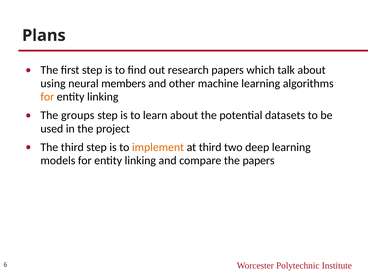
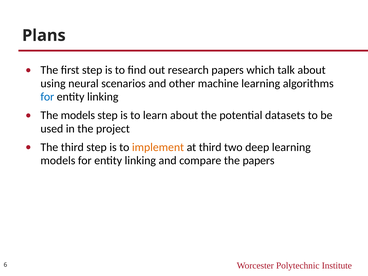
members: members -> scenarios (123, 83)
for colour: orange -> blue (47, 97)
The groups: groups -> models (78, 115)
